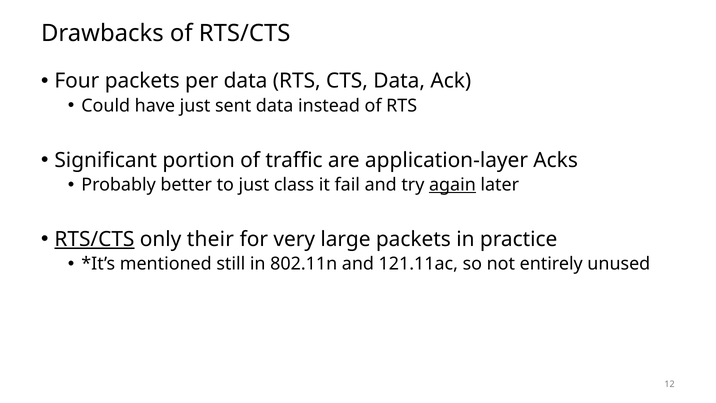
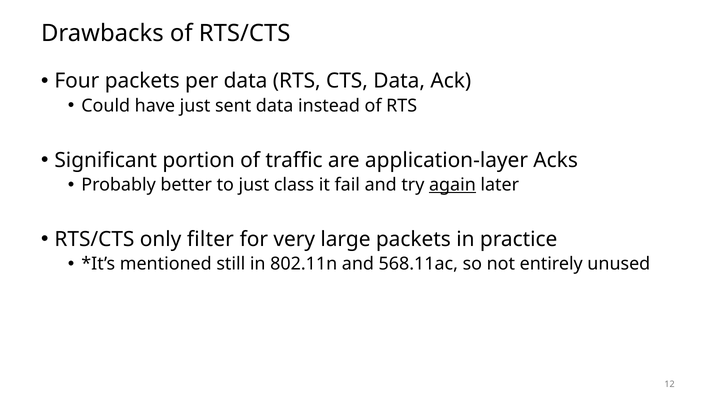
RTS/CTS underline: present -> none (94, 239)
their: their -> filter (210, 239)
121.11ac: 121.11ac -> 568.11ac (418, 264)
